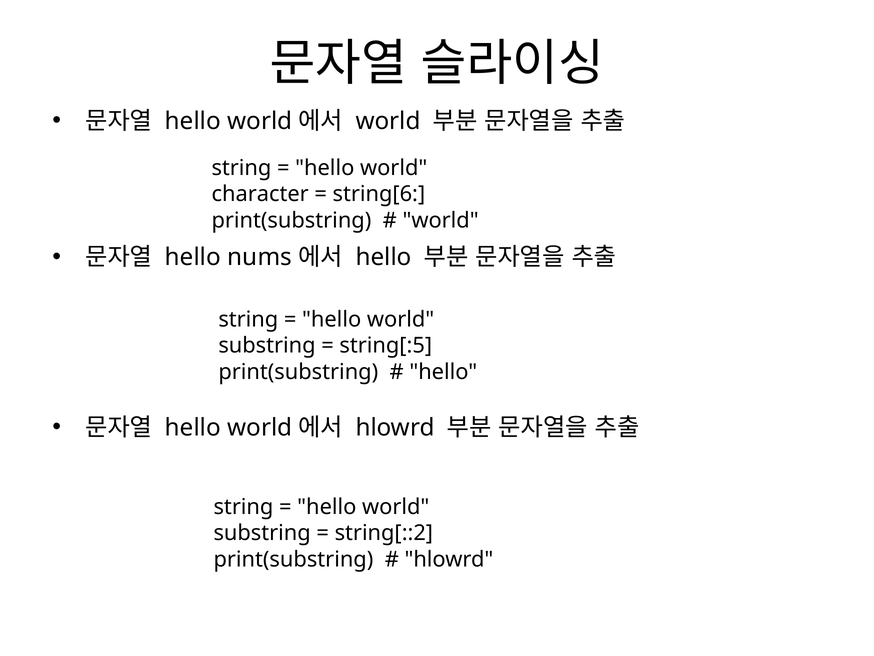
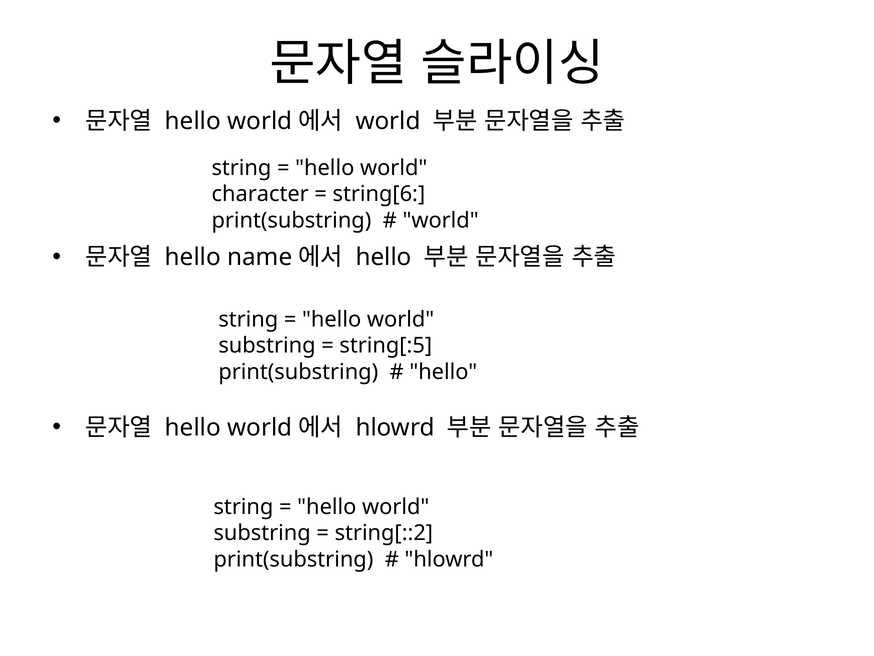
nums: nums -> name (260, 257)
